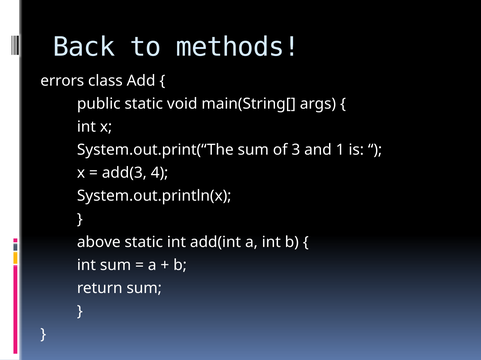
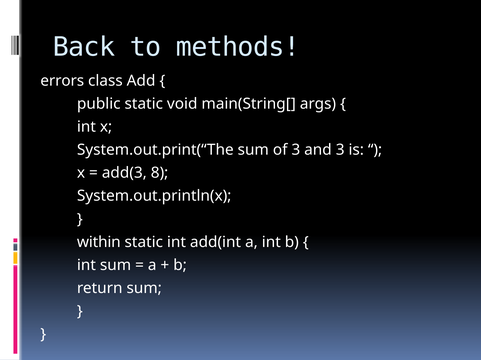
and 1: 1 -> 3 (340, 150)
4: 4 -> 8 (160, 173)
above: above -> within (99, 243)
